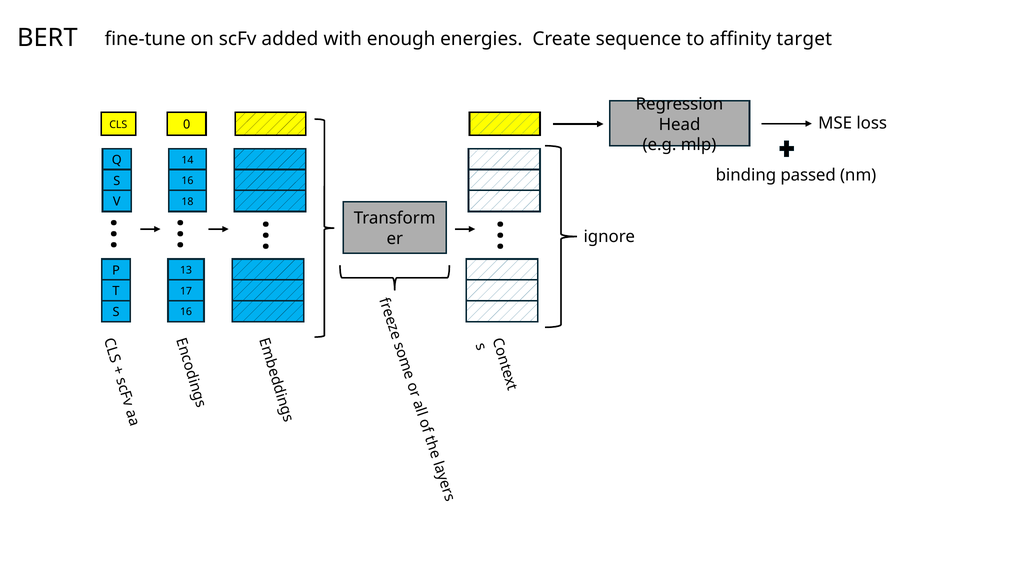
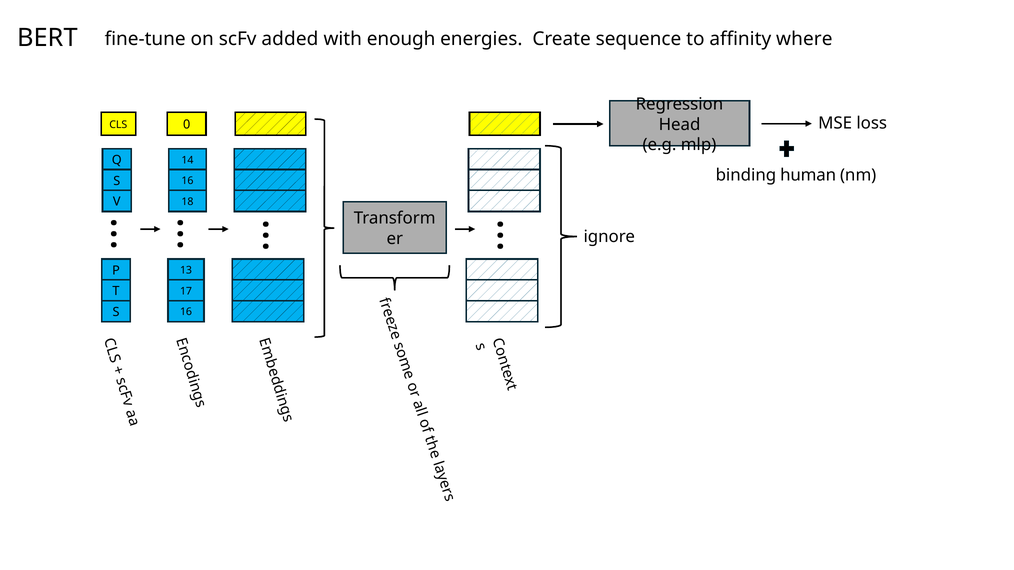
target: target -> where (804, 39)
passed: passed -> human (808, 176)
